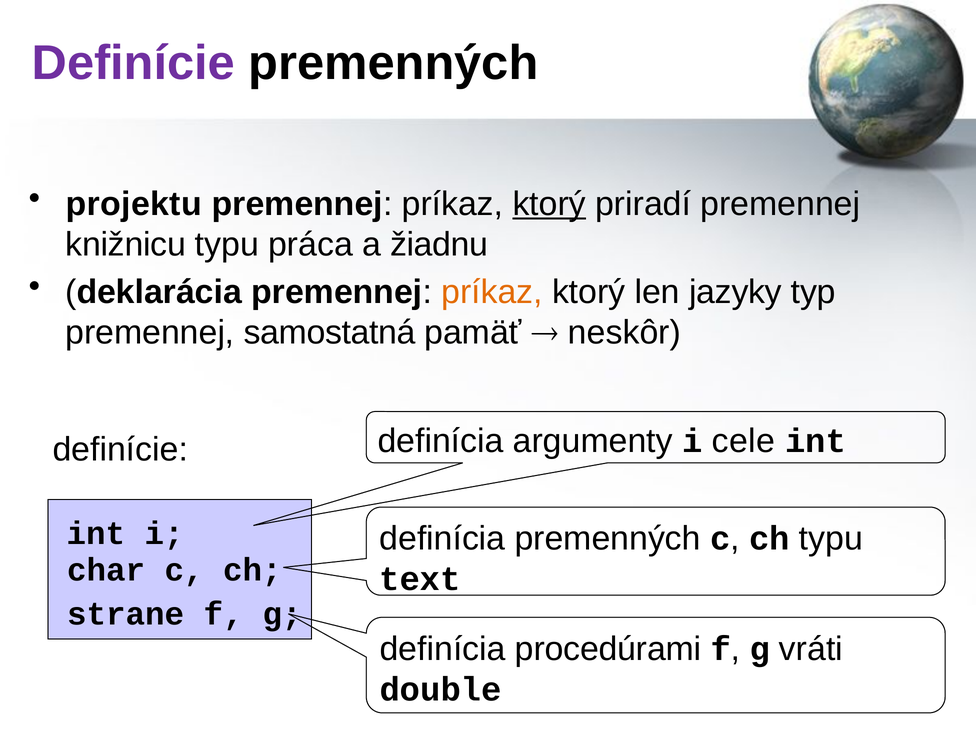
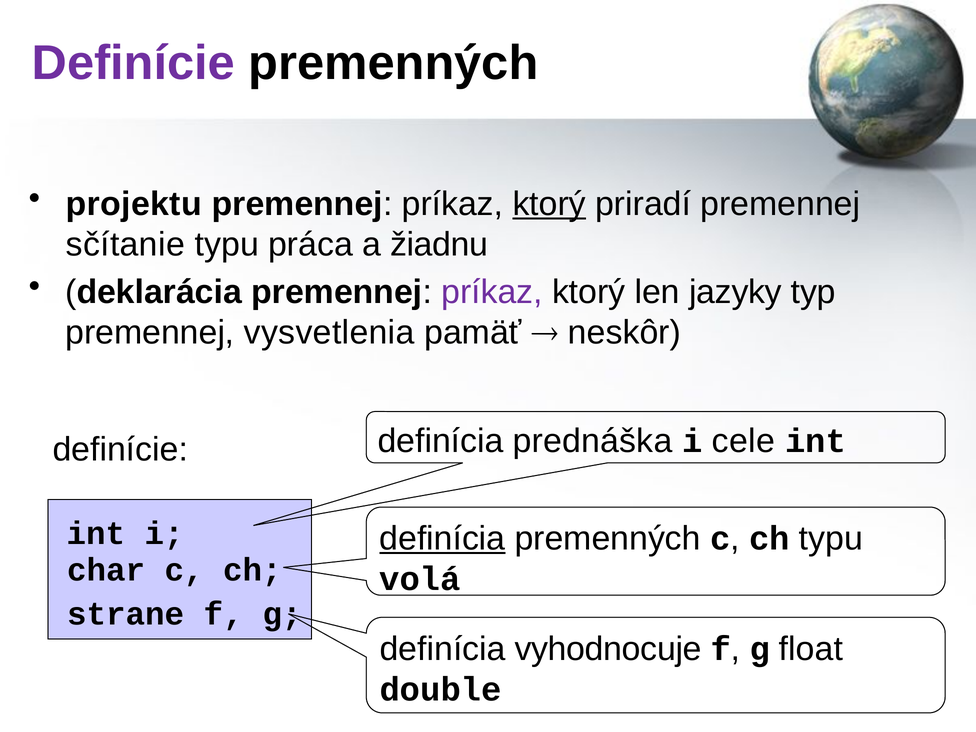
knižnicu: knižnicu -> sčítanie (125, 245)
príkaz colour: orange -> purple (492, 292)
samostatná: samostatná -> vysvetlenia (329, 333)
argumenty: argumenty -> prednáška (593, 441)
definícia underline: none -> present (442, 539)
text: text -> volá (420, 579)
procedúrami: procedúrami -> vyhodnocuje (608, 649)
vráti: vráti -> float (811, 649)
